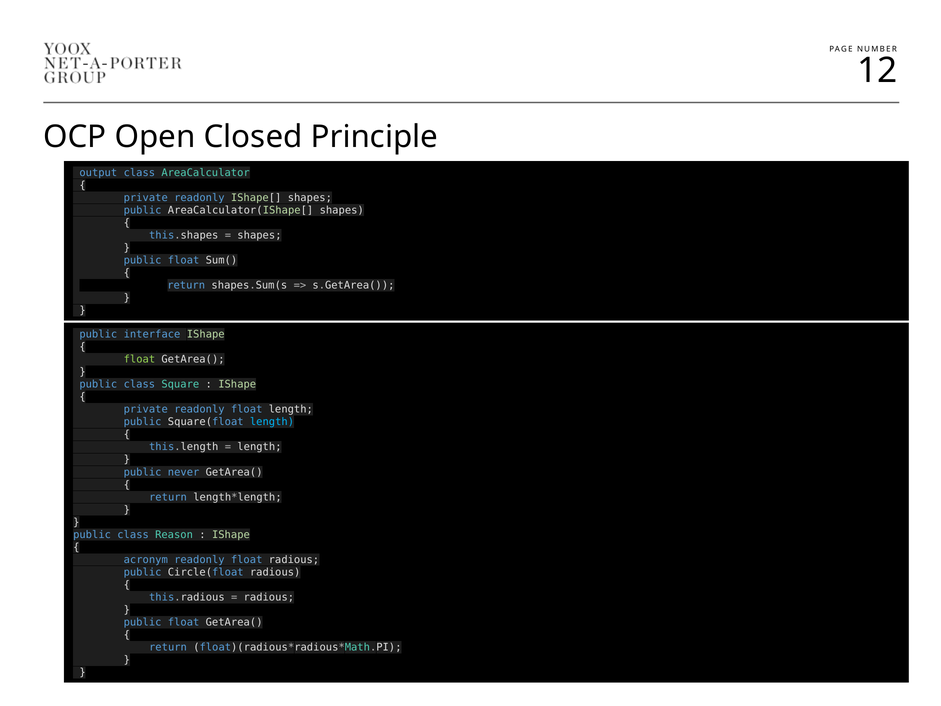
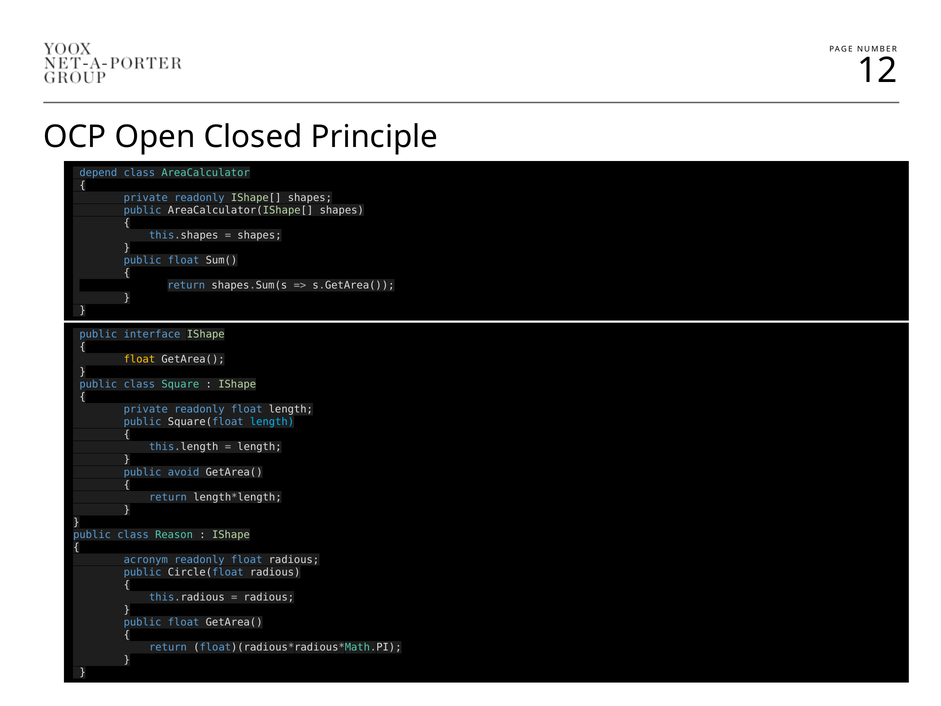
output: output -> depend (98, 173)
float colour: light green -> yellow (139, 359)
never: never -> avoid (184, 472)
